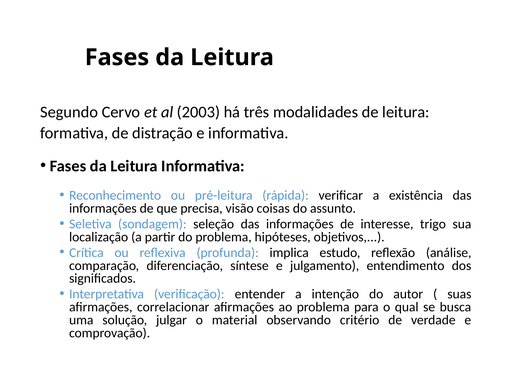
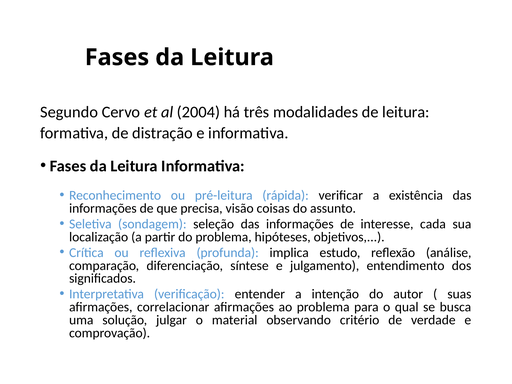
2003: 2003 -> 2004 (198, 112)
trigo: trigo -> cada (433, 224)
